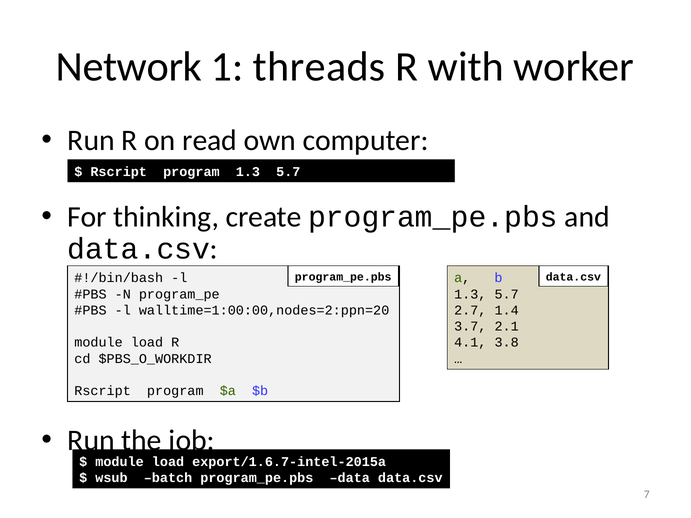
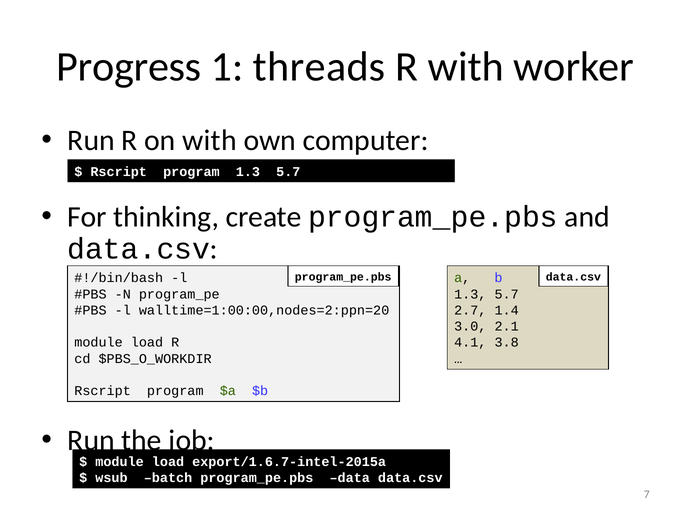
Network: Network -> Progress (129, 67)
on read: read -> with (209, 140)
3.7: 3.7 -> 3.0 (470, 327)
